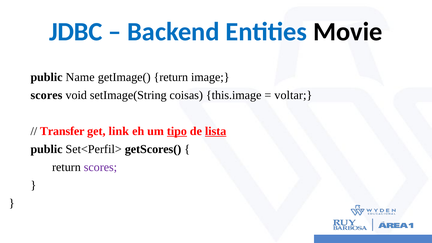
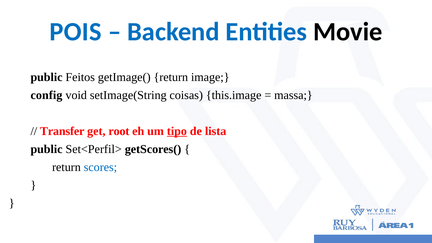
JDBC: JDBC -> POIS (75, 32)
Name: Name -> Feitos (80, 77)
scores: scores -> config (46, 95)
voltar: voltar -> massa (293, 95)
link: link -> root (119, 131)
lista underline: present -> none (216, 131)
scores colour: purple -> blue (100, 167)
